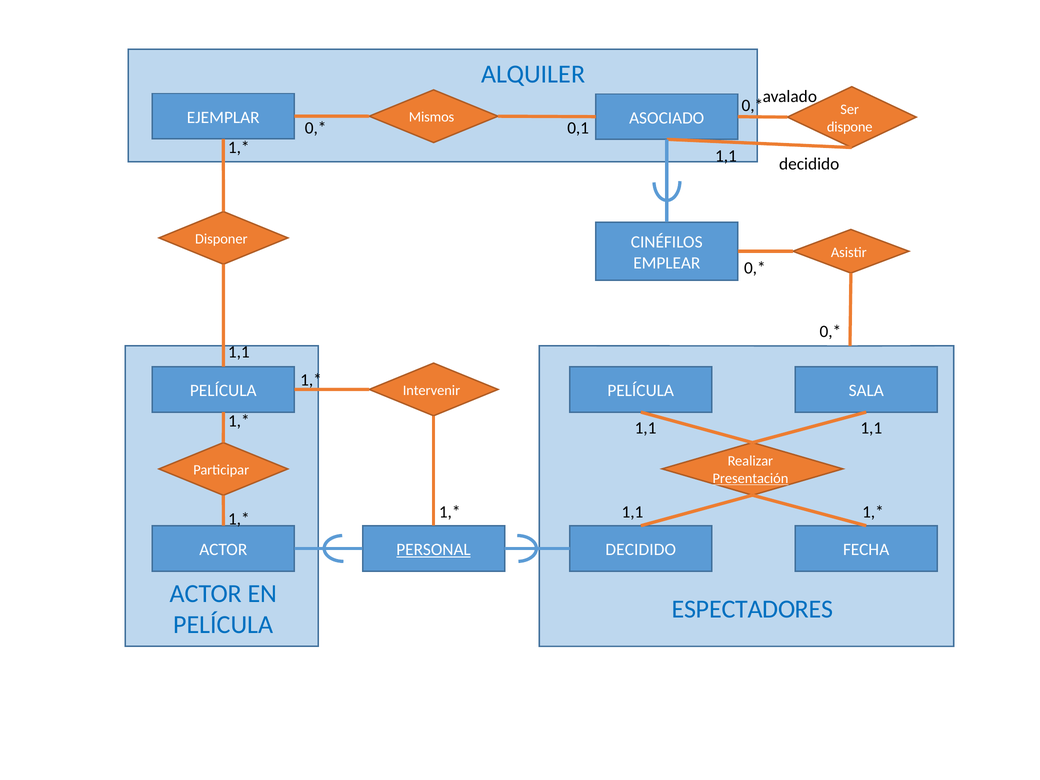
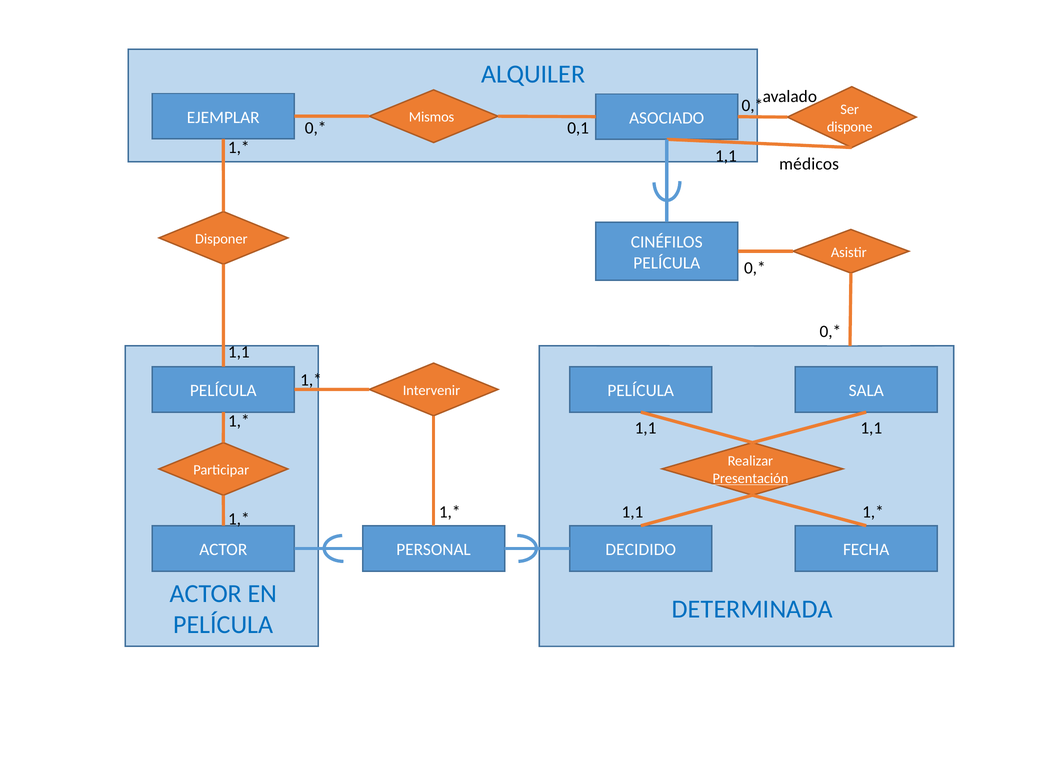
decidido: decidido -> médicos (809, 164)
EMPLEAR: EMPLEAR -> PELÍCULA (667, 263)
PERSONAL underline: present -> none (434, 550)
ESPECTADORES: ESPECTADORES -> DETERMINADA (752, 609)
